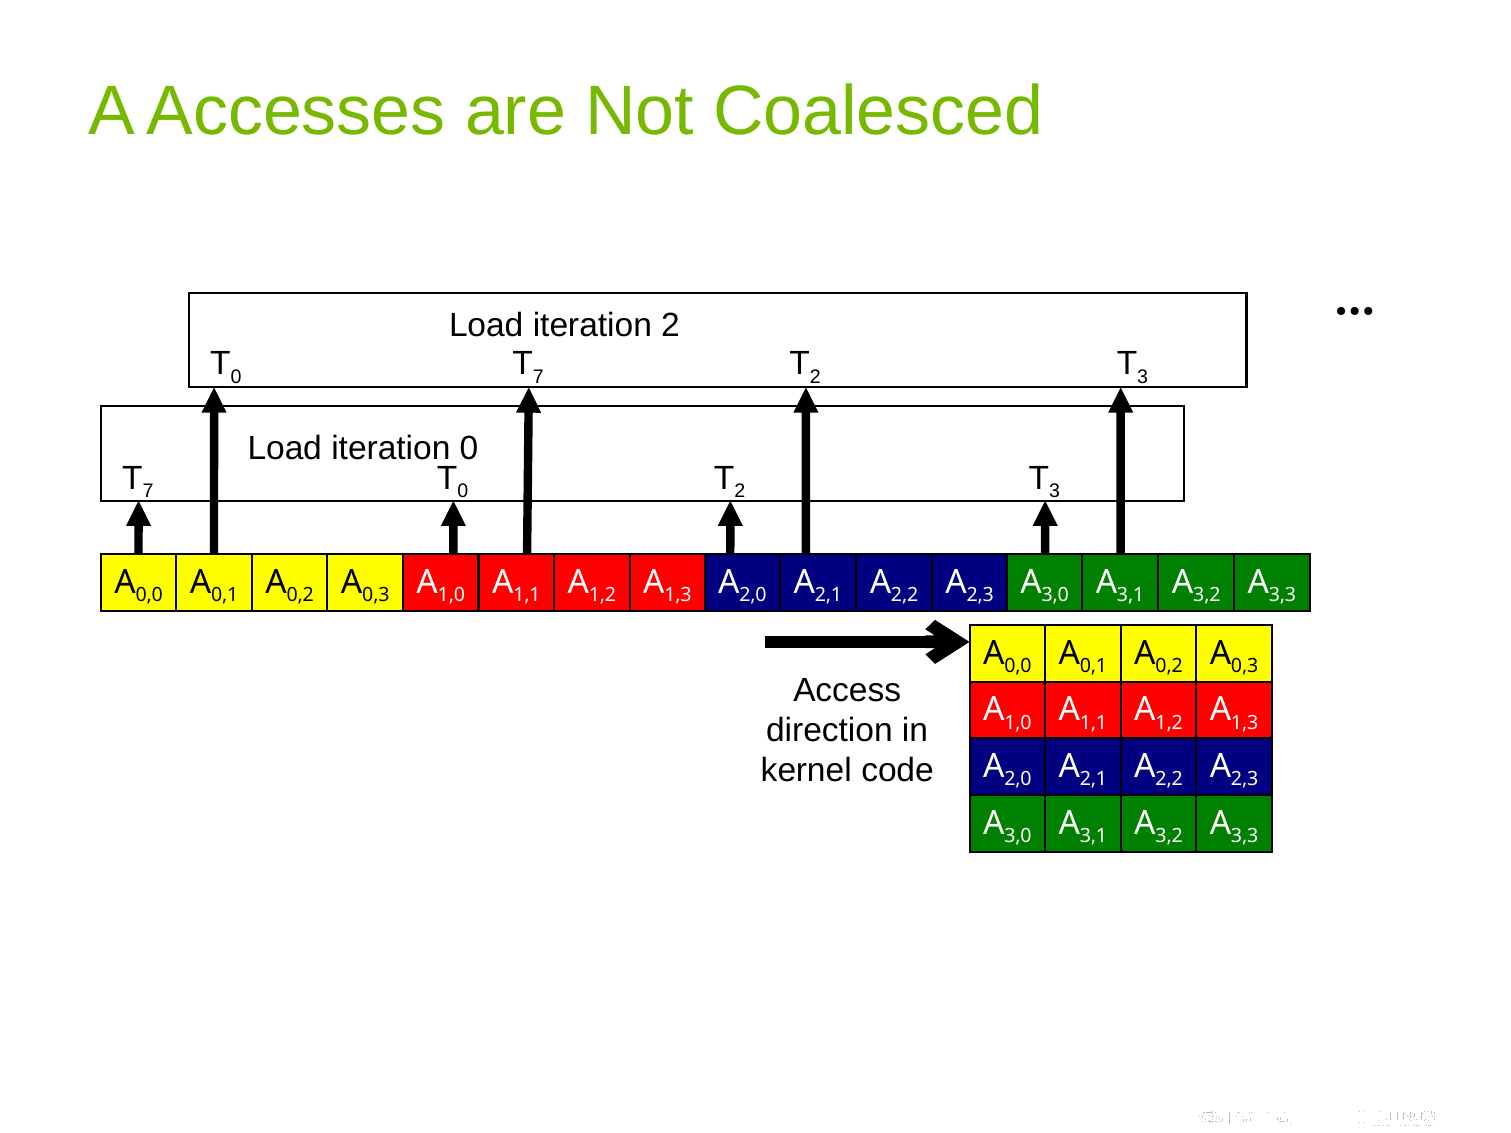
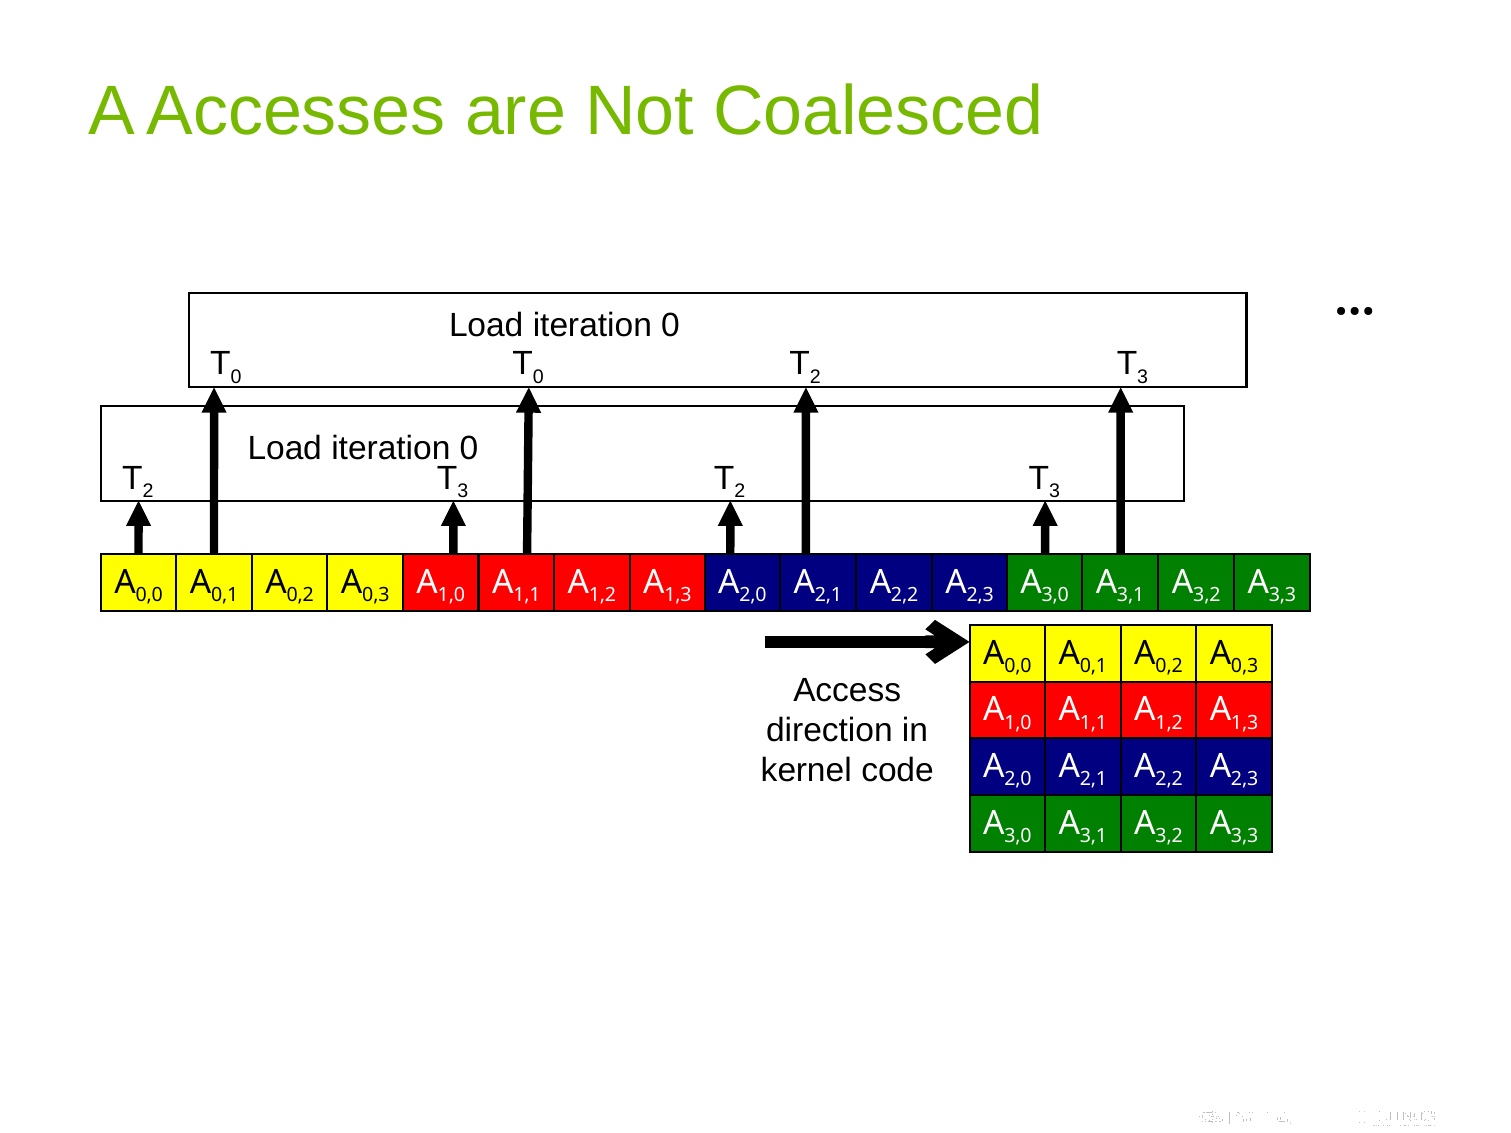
2: 2 -> 0 (670, 325)
7: 7 -> 0 (538, 377)
7: 7 -> 2 (148, 491)
0: 0 -> 3 (463, 491)
